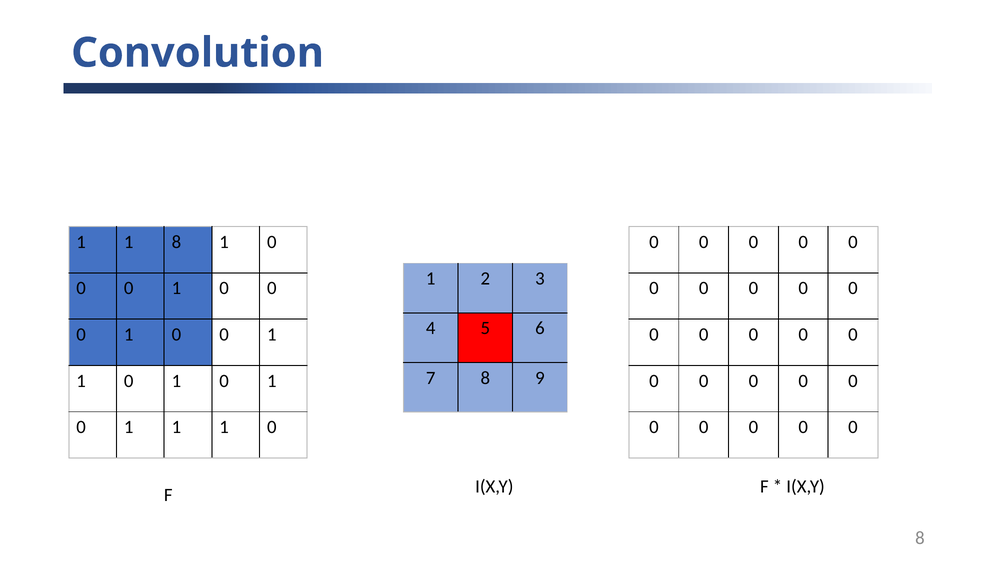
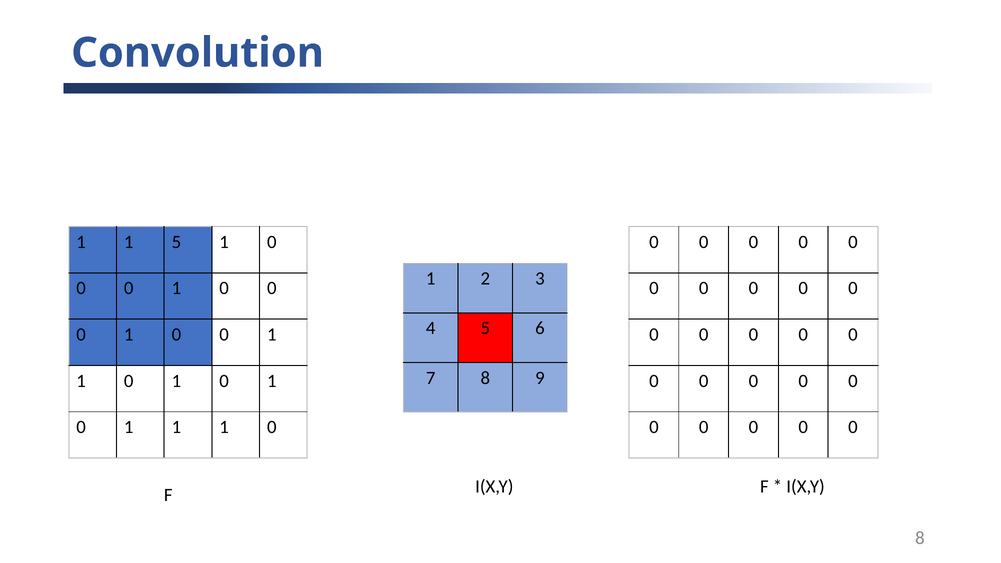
1 8: 8 -> 5 (176, 242)
